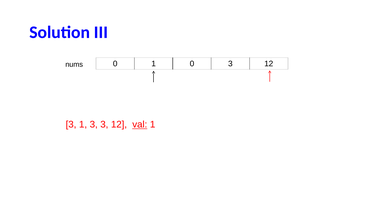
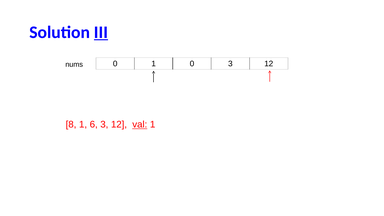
III underline: none -> present (101, 32)
3: 3 -> 8 (71, 125)
1 3: 3 -> 6 (94, 125)
